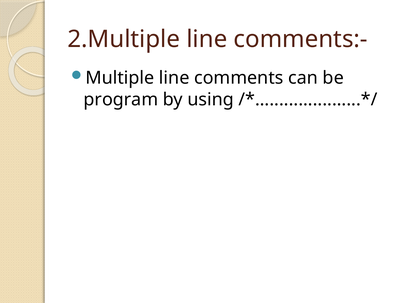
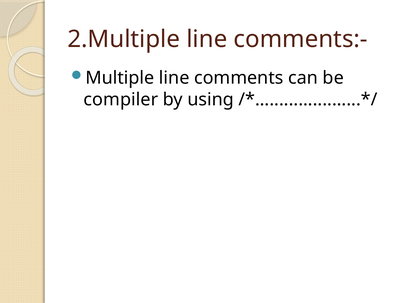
program: program -> compiler (121, 100)
